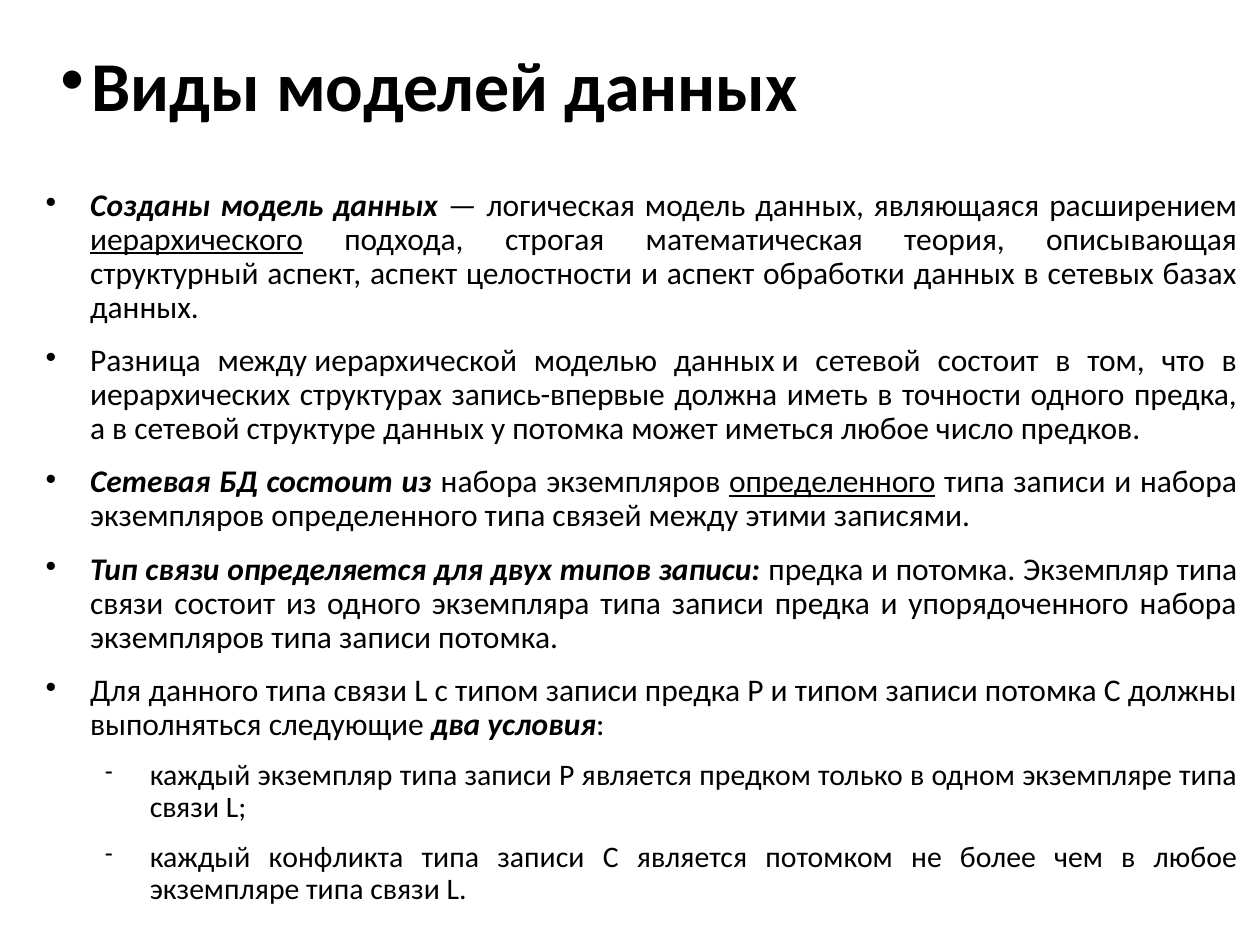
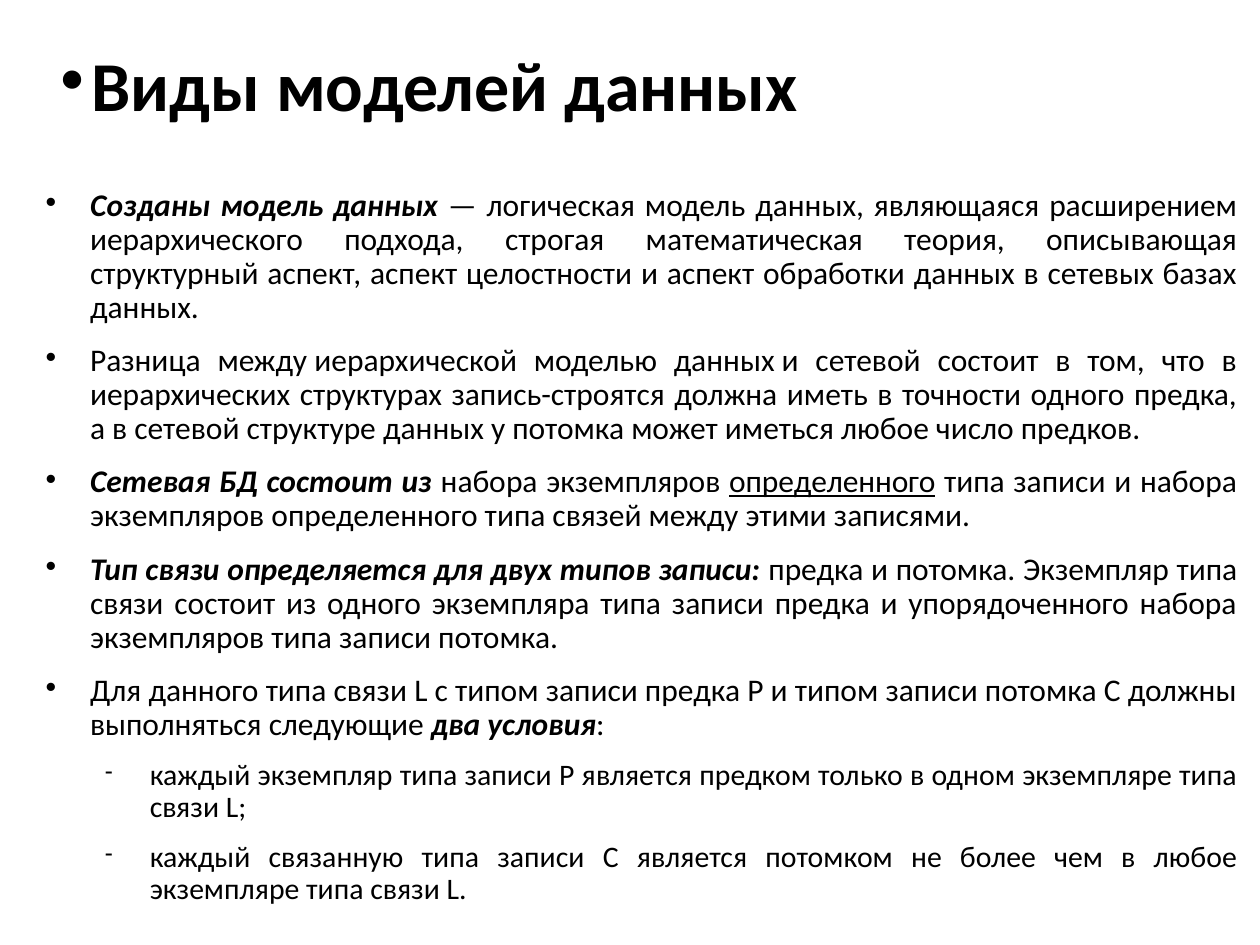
иерархического underline: present -> none (197, 240)
запись-впервые: запись-впервые -> запись-строятся (558, 395)
конфликта: конфликта -> связанную (336, 858)
